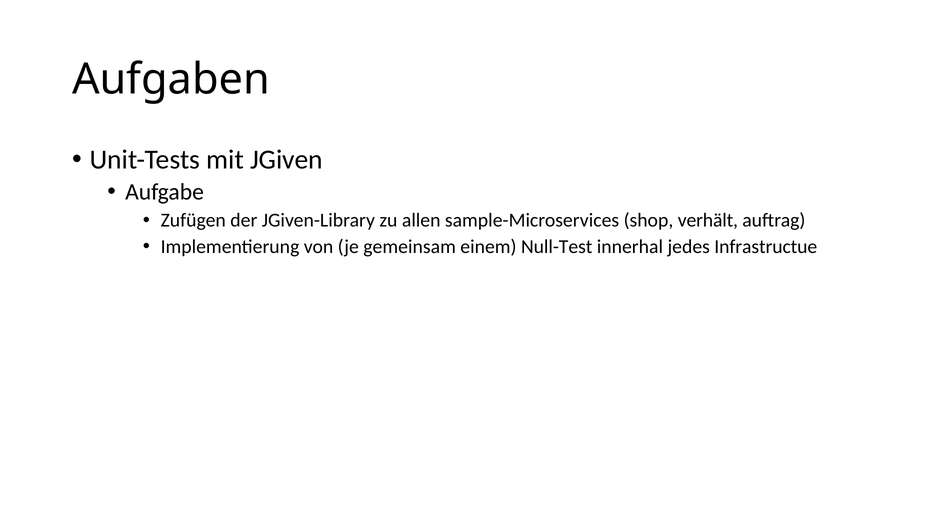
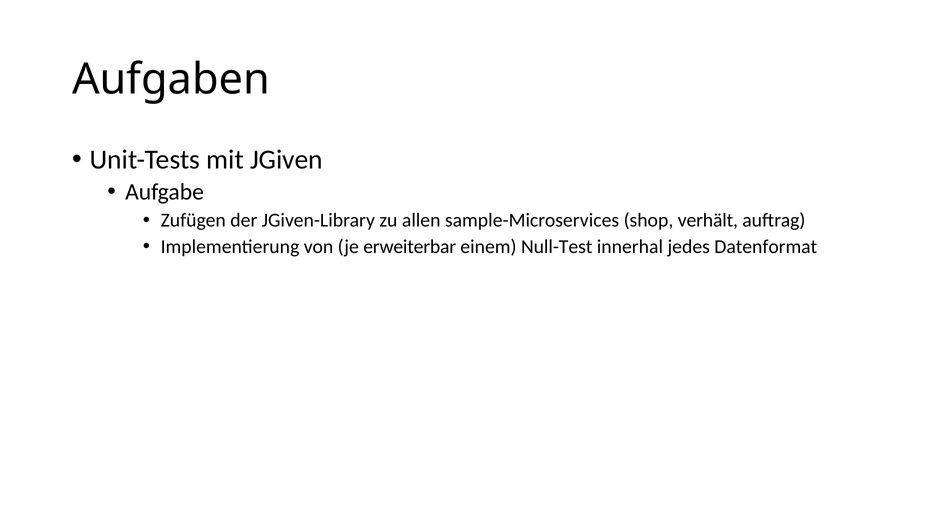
gemeinsam: gemeinsam -> erweiterbar (410, 247)
Infrastructue: Infrastructue -> Datenformat (766, 247)
